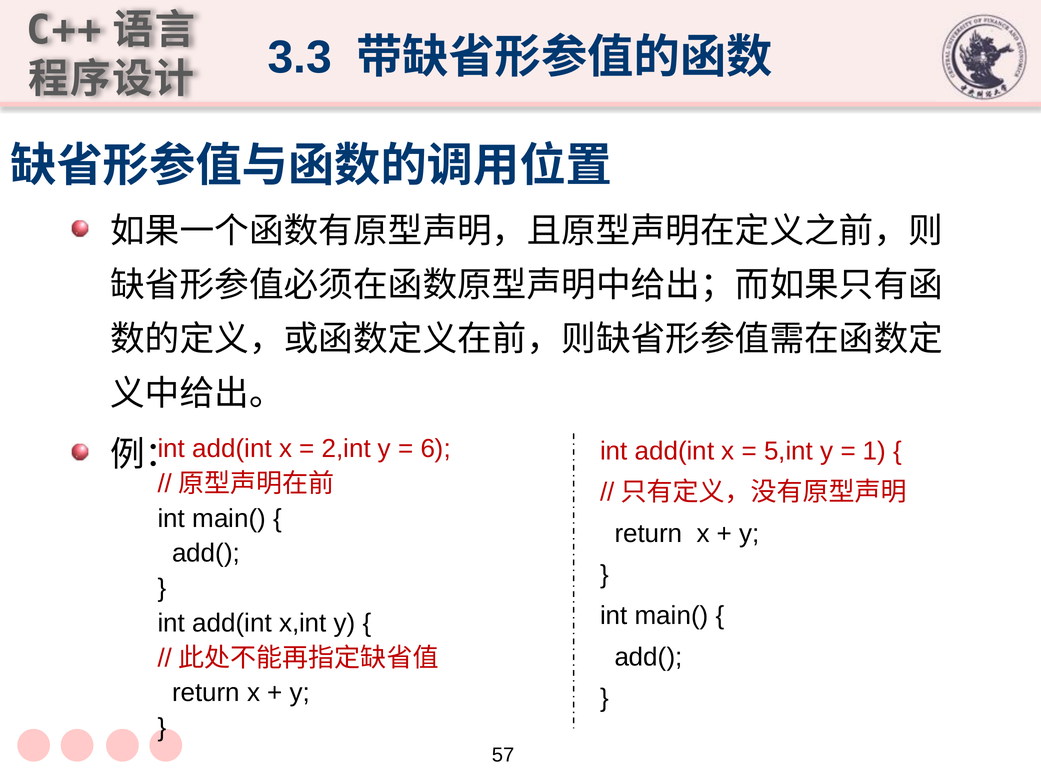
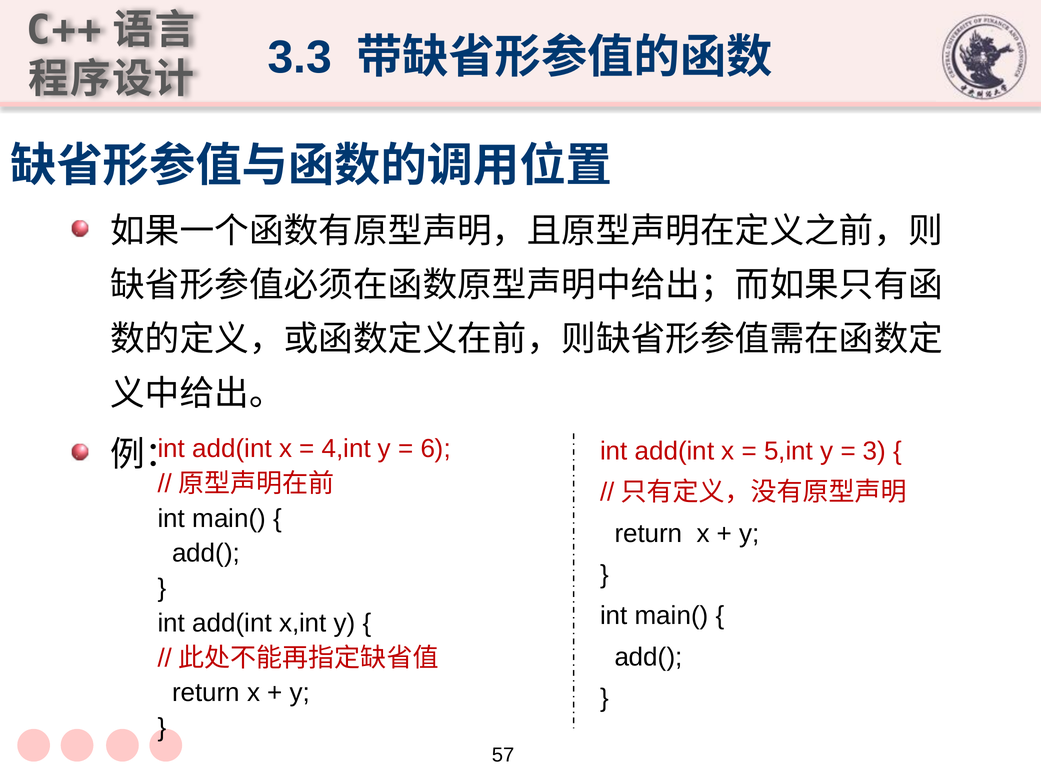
2,int: 2,int -> 4,int (346, 449)
1: 1 -> 3 (875, 451)
